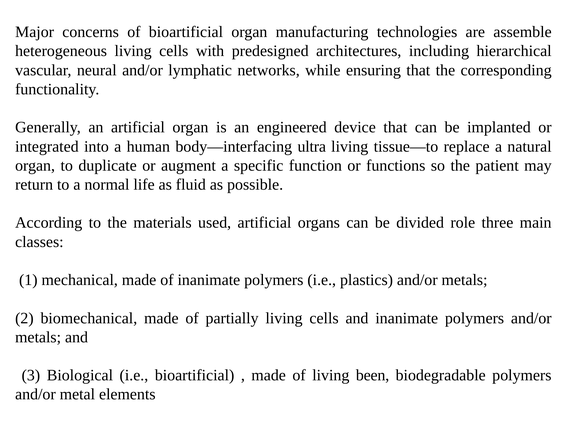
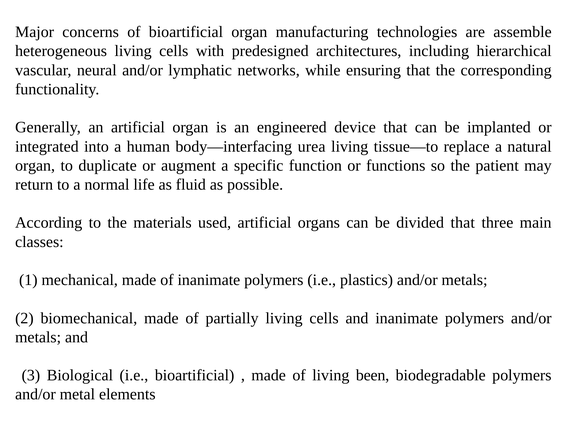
ultra: ultra -> urea (312, 146)
divided role: role -> that (463, 223)
